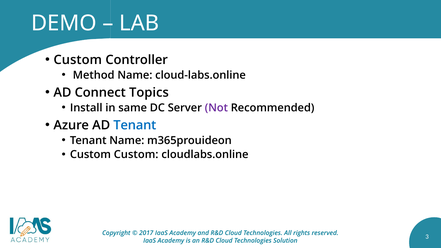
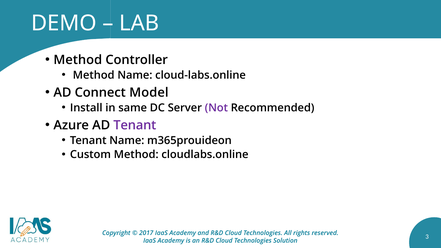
Custom: Custom -> Method (78, 60)
Topics: Topics -> Model (149, 93)
Tenant colour: blue -> purple (135, 125)
Custom Custom: Custom -> Method (136, 155)
